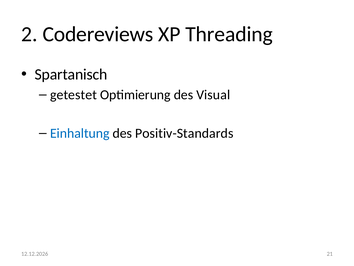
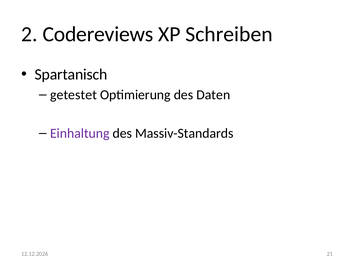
Threading: Threading -> Schreiben (229, 34)
Visual: Visual -> Daten (213, 95)
Einhaltung colour: blue -> purple (80, 133)
Positiv-Standards: Positiv-Standards -> Massiv-Standards (184, 133)
